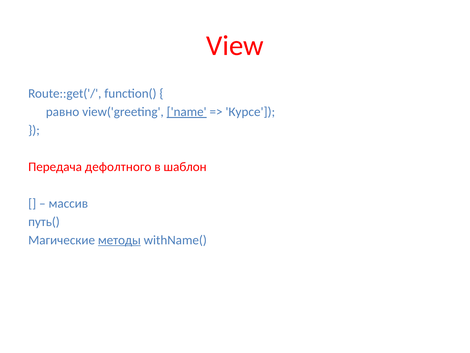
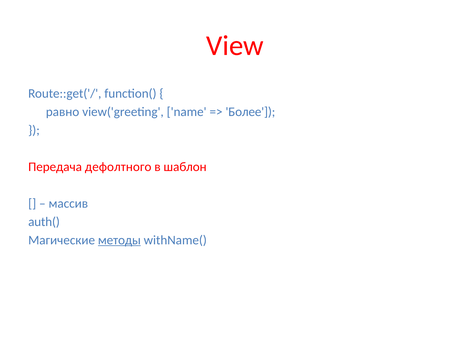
name underline: present -> none (187, 112)
Курсе: Курсе -> Более (250, 112)
путь(: путь( -> auth( (44, 221)
